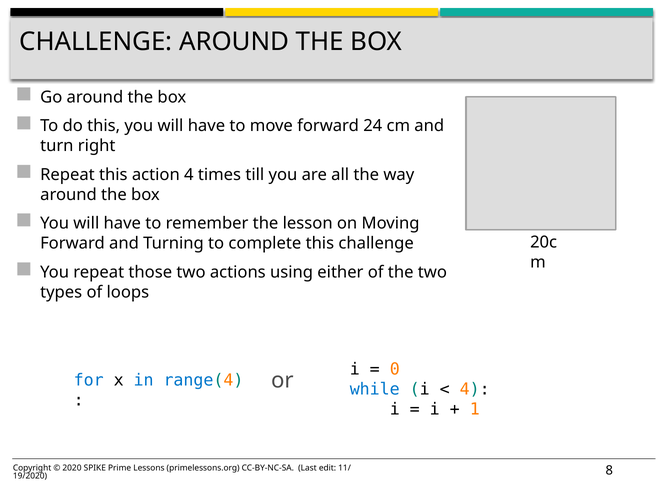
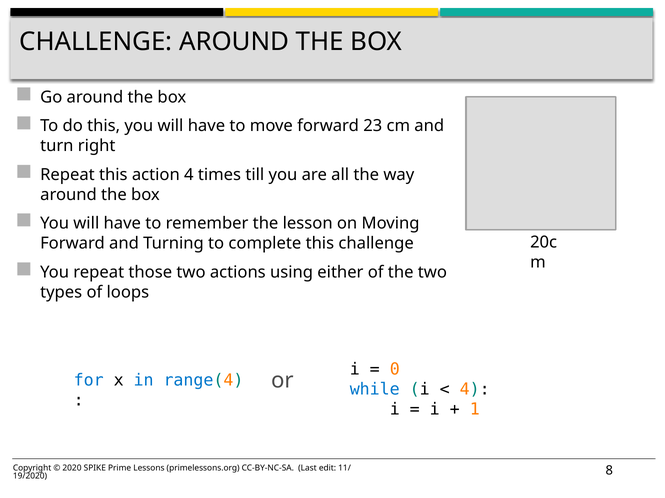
24: 24 -> 23 (373, 126)
